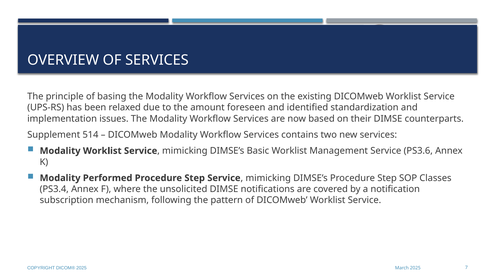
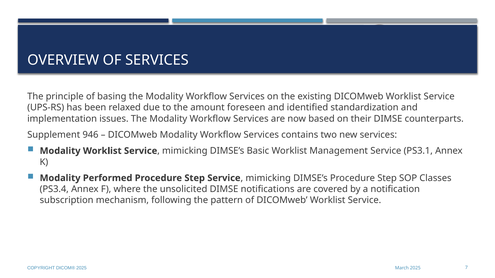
514: 514 -> 946 (90, 135)
PS3.6: PS3.6 -> PS3.1 (418, 151)
